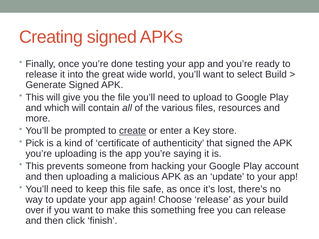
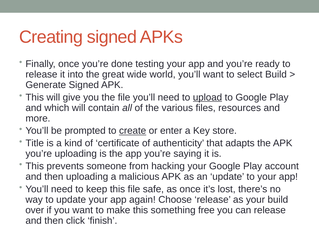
upload underline: none -> present (207, 97)
Pick: Pick -> Title (35, 143)
that signed: signed -> adapts (240, 143)
